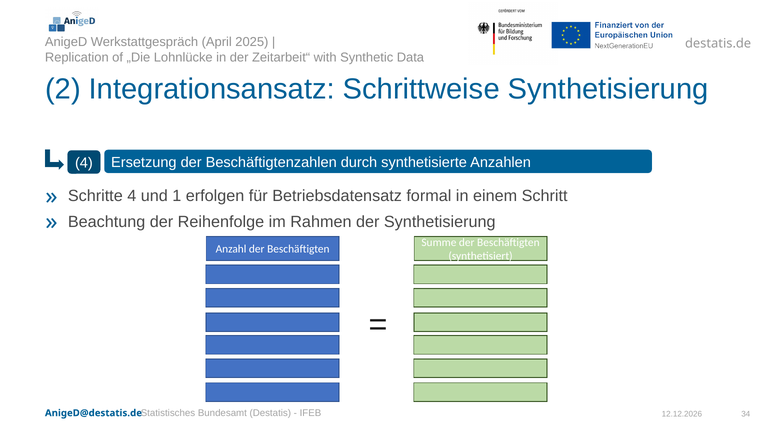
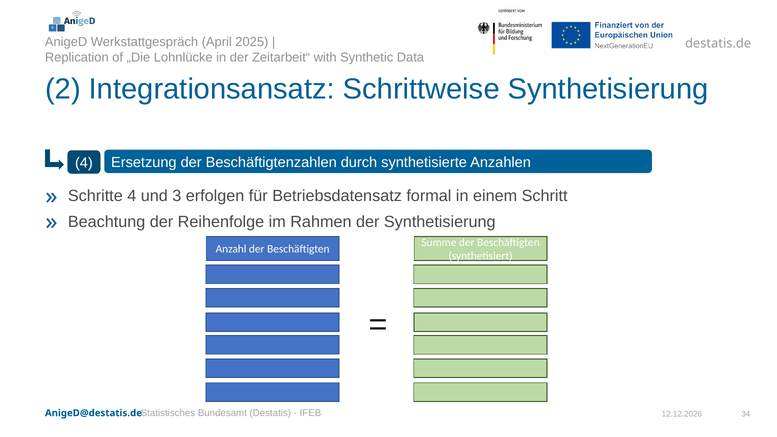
1: 1 -> 3 (177, 196)
